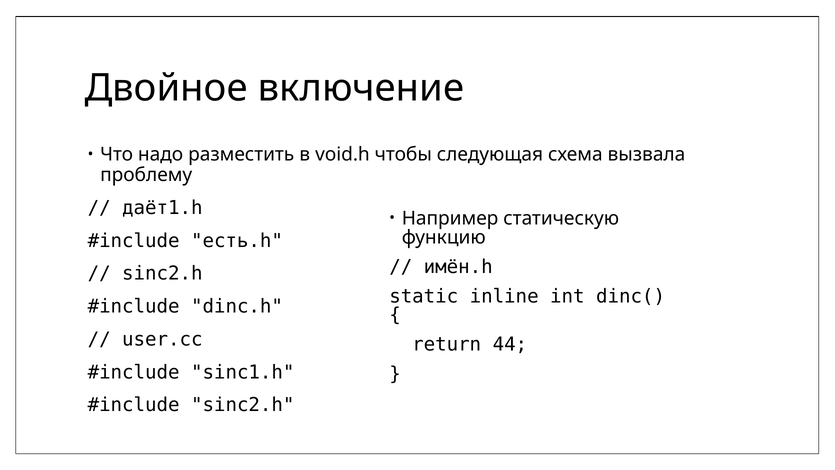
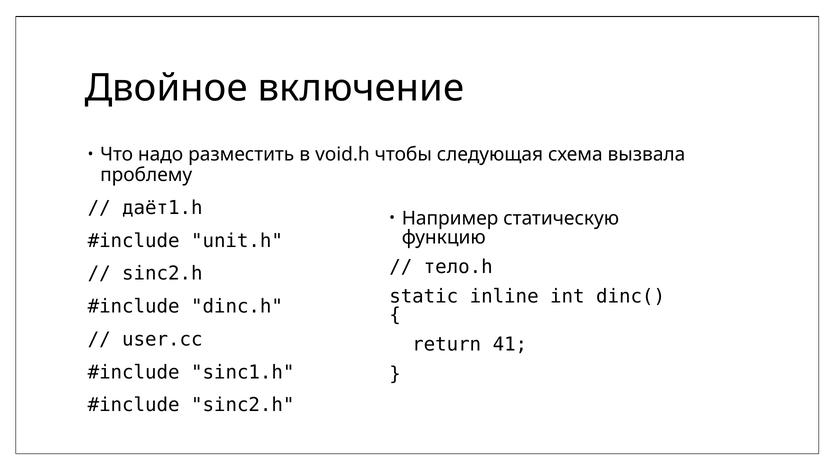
есть.h: есть.h -> unit.h (237, 241)
имён.h: имён.h -> тело.h (458, 267)
44: 44 -> 41 (510, 344)
